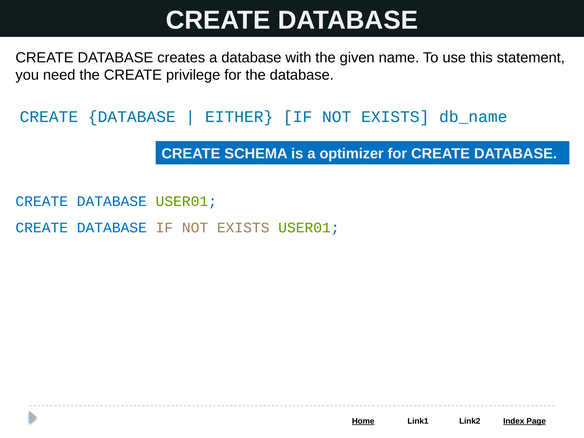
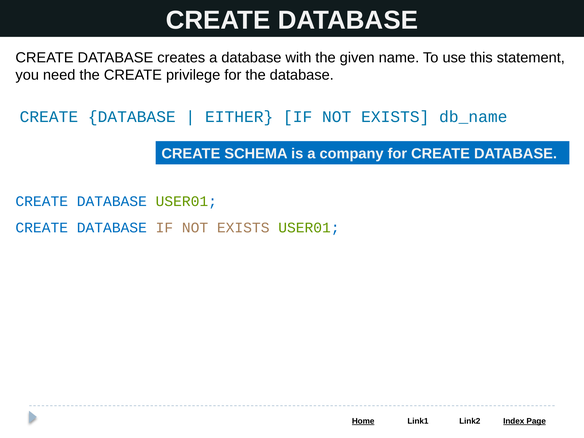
optimizer: optimizer -> company (352, 154)
